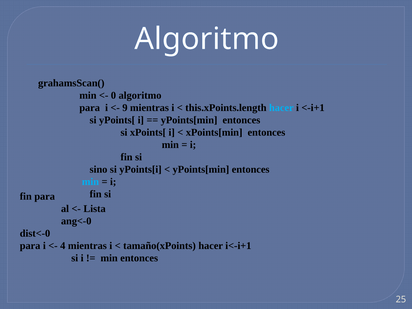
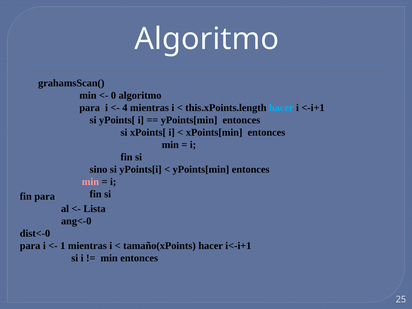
9: 9 -> 4 (125, 108)
min colour: light blue -> pink (90, 182)
4: 4 -> 1 (63, 246)
